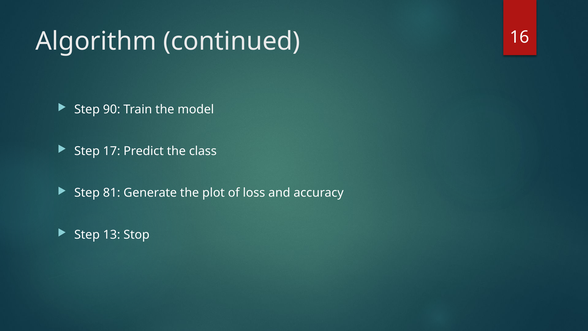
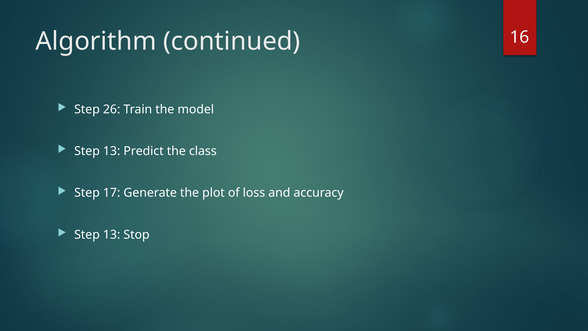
90: 90 -> 26 (112, 109)
17: 17 -> 13 (112, 151)
81: 81 -> 17 (112, 193)
